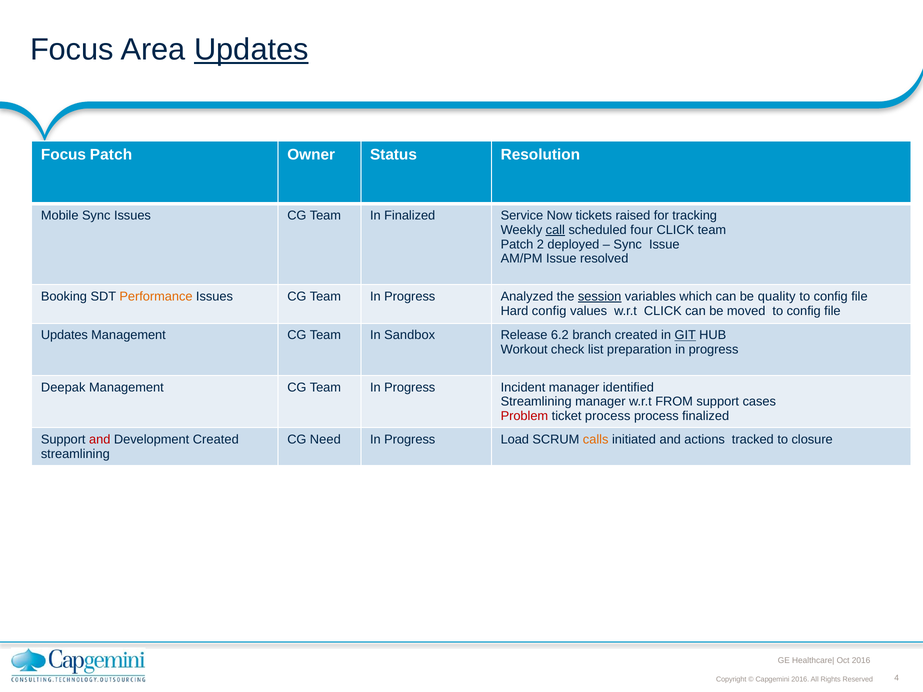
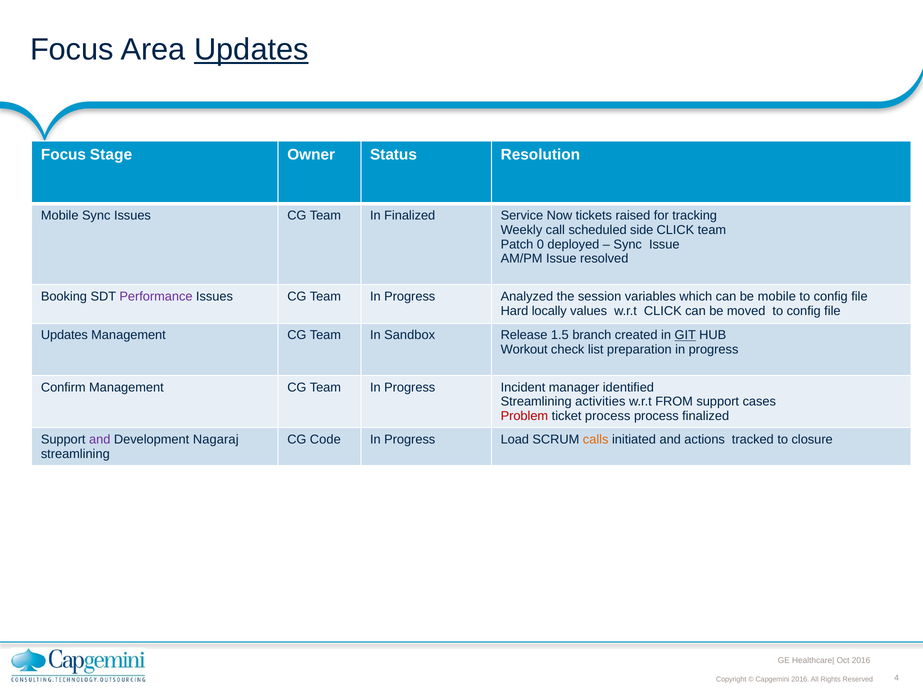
Focus Patch: Patch -> Stage (111, 155)
call underline: present -> none (555, 230)
four: four -> side (642, 230)
2: 2 -> 0 (540, 244)
Performance colour: orange -> purple (156, 297)
session underline: present -> none (600, 297)
be quality: quality -> mobile (777, 297)
Hard config: config -> locally (549, 311)
6.2: 6.2 -> 1.5 (560, 335)
Deepak: Deepak -> Confirm (63, 388)
Streamlining manager: manager -> activities (600, 402)
and colour: red -> purple (100, 440)
Development Created: Created -> Nagaraj (216, 440)
Need: Need -> Code (325, 440)
